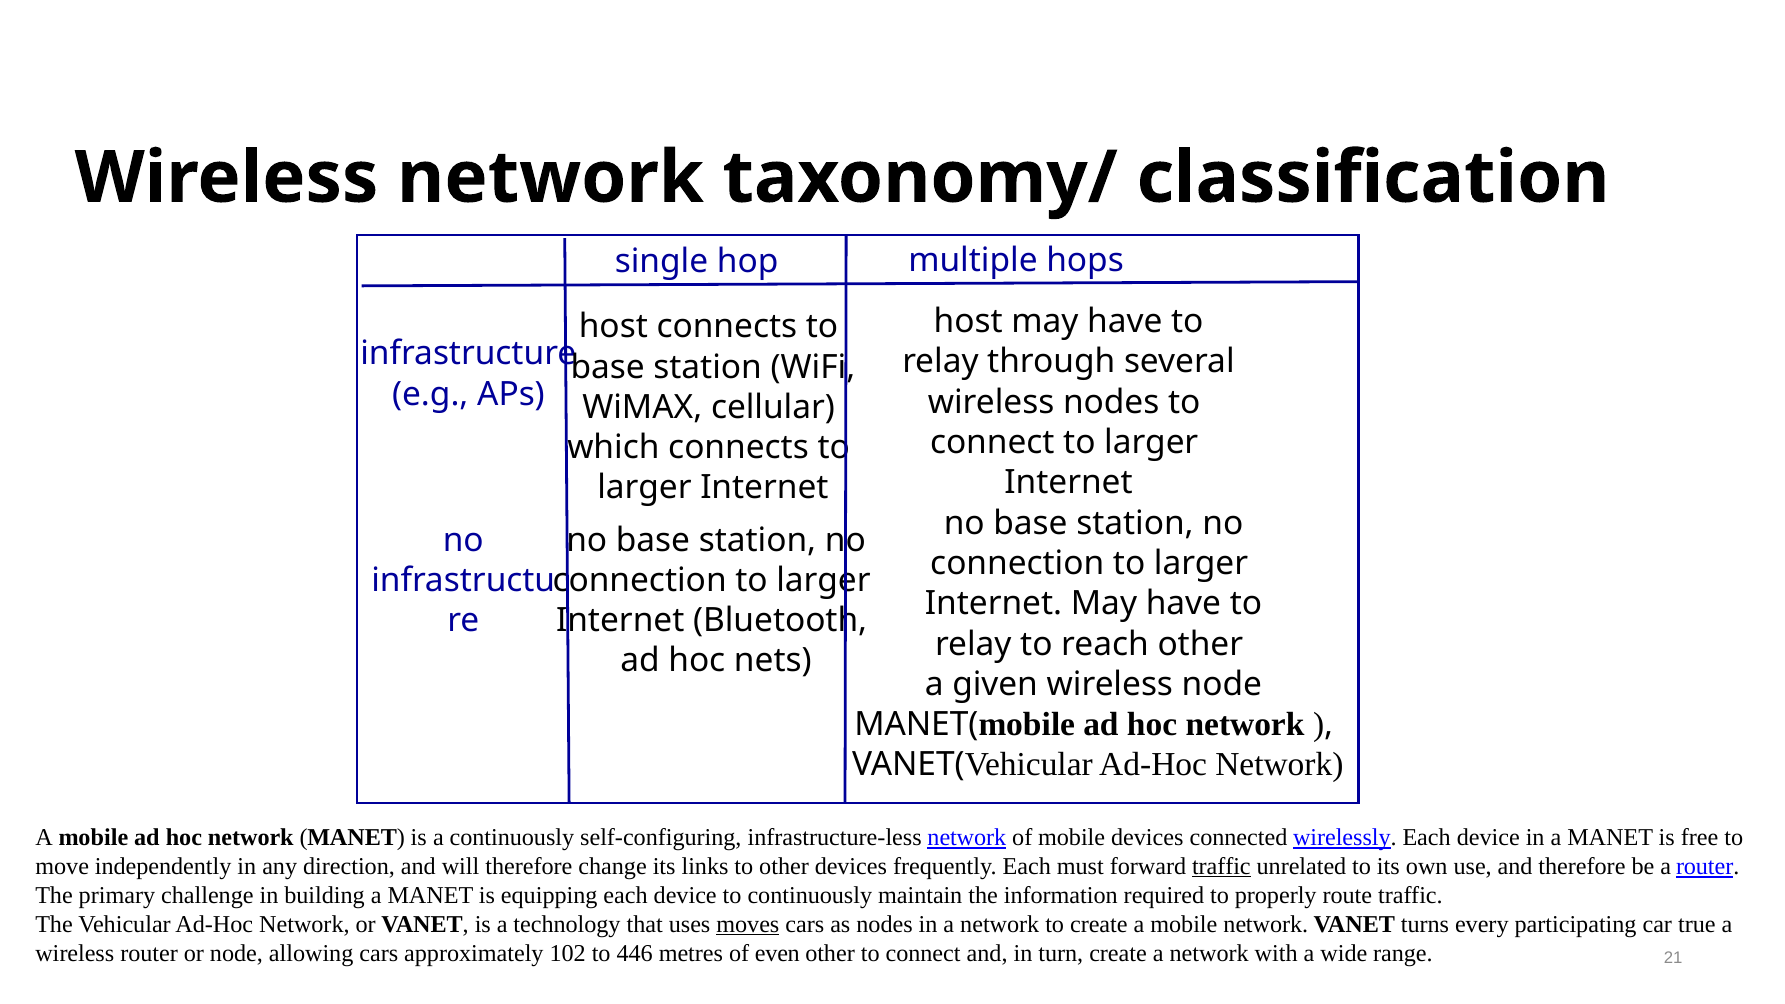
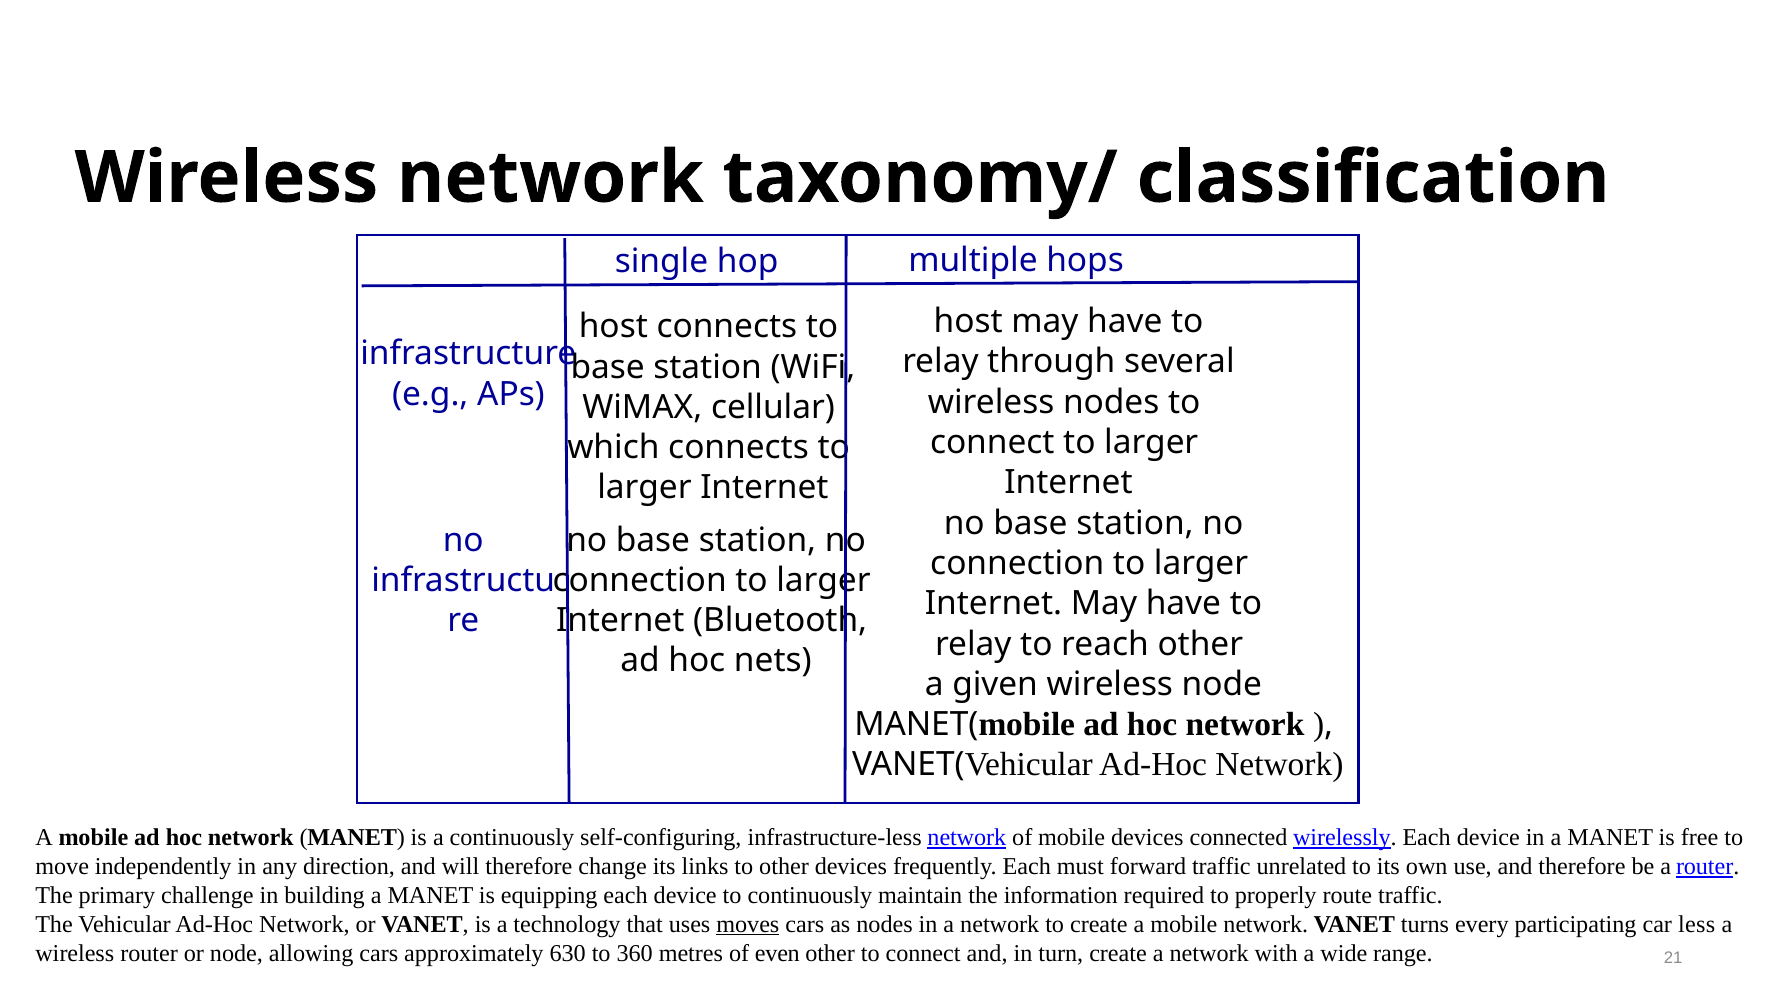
traffic underline: present -> none (1221, 866)
true: true -> less (1697, 924)
102: 102 -> 630 (568, 953)
446: 446 -> 360 (635, 953)
